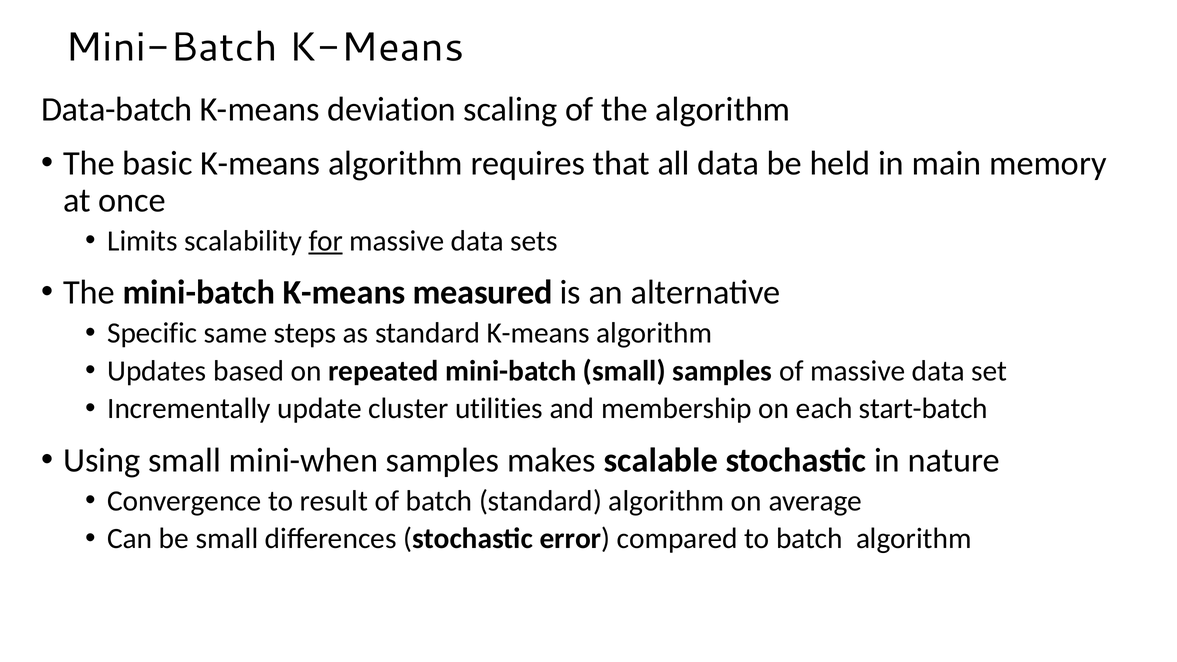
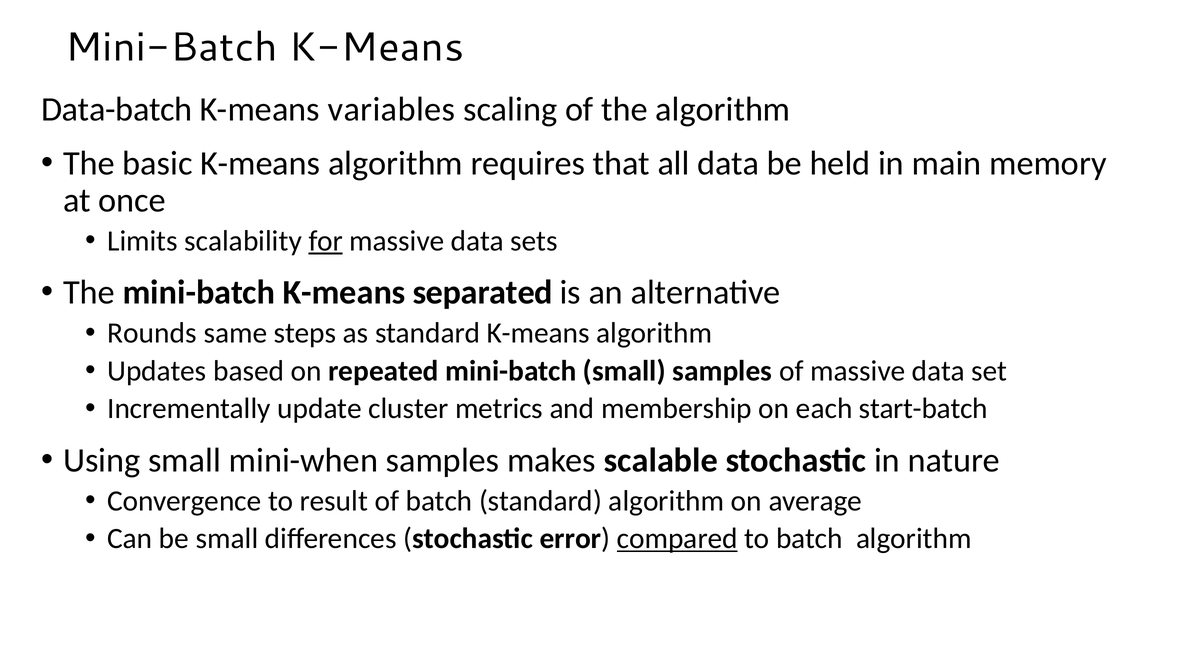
deviation: deviation -> variables (391, 109)
measured: measured -> separated (483, 292)
Specific: Specific -> Rounds (152, 333)
utilities: utilities -> metrics (499, 409)
compared underline: none -> present (677, 539)
